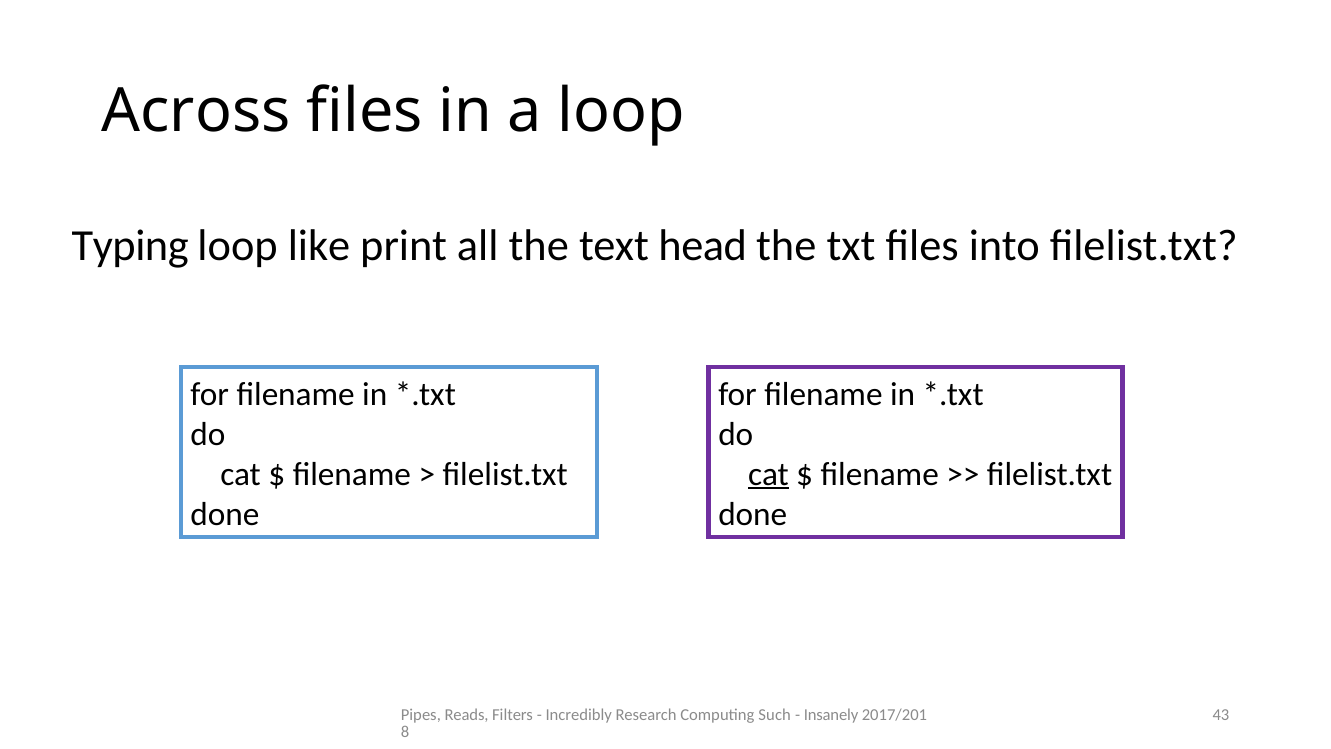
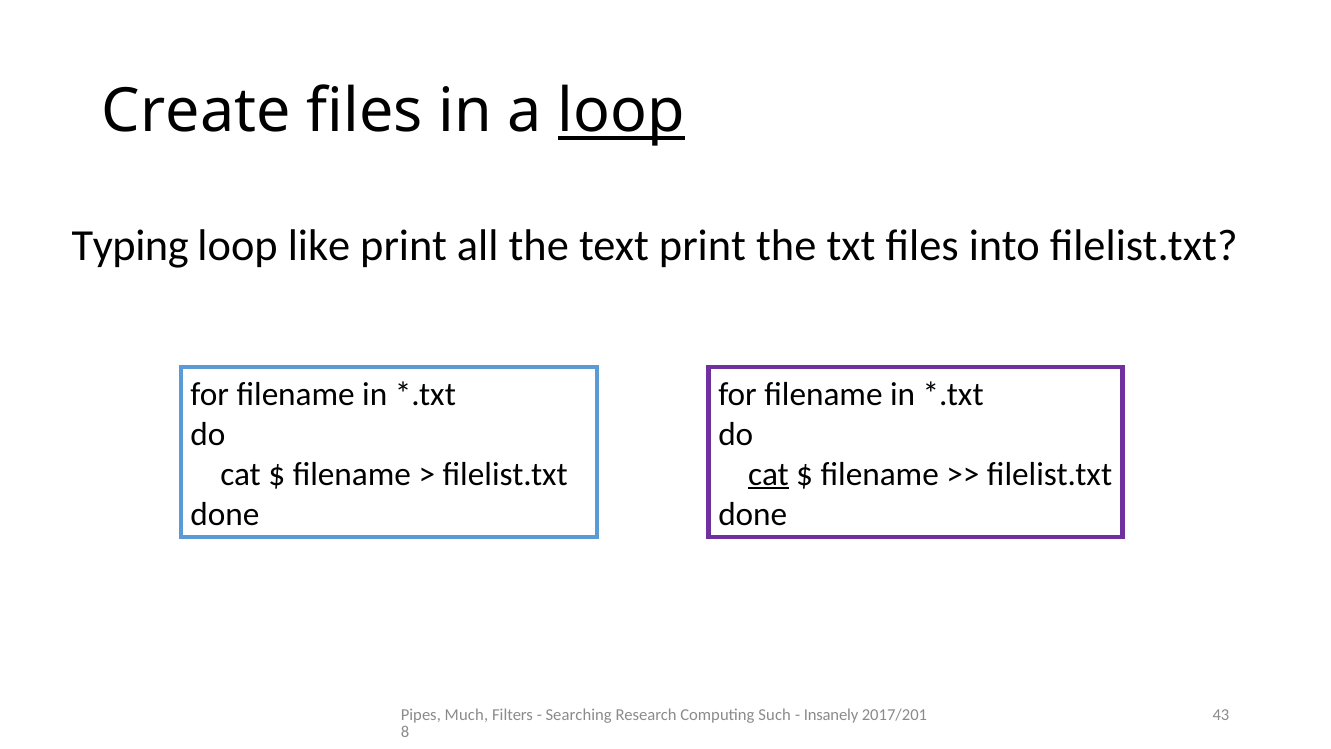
Across: Across -> Create (196, 112)
loop underline: none -> present (621, 112)
text head: head -> print (702, 246)
Reads: Reads -> Much (466, 715)
Incredibly: Incredibly -> Searching (579, 715)
